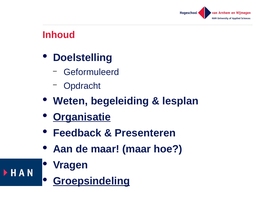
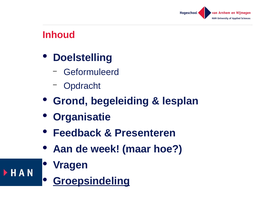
Weten: Weten -> Grond (70, 101)
Organisatie underline: present -> none (82, 117)
de maar: maar -> week (105, 149)
